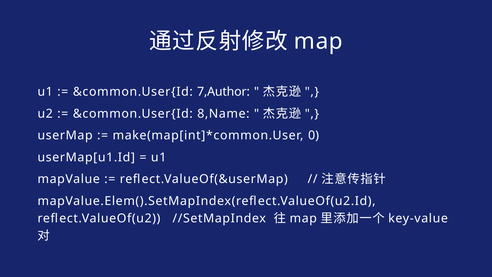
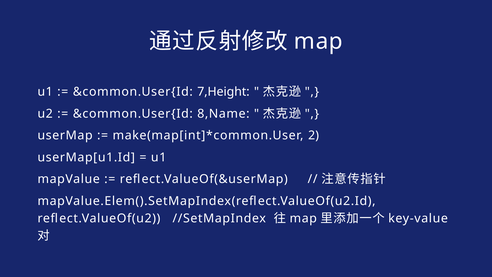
7,Author: 7,Author -> 7,Height (223, 92)
0: 0 -> 2 (314, 135)
